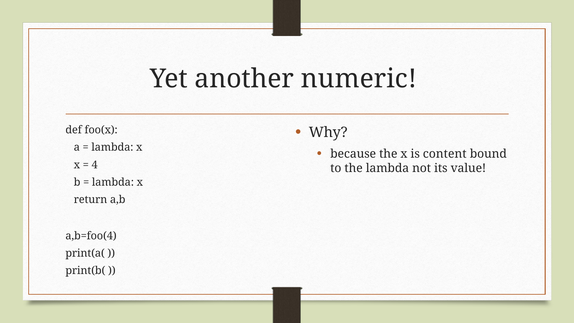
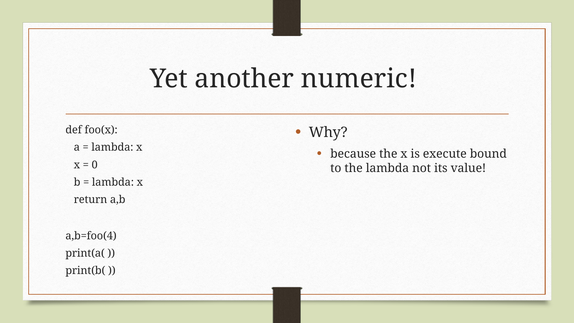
content: content -> execute (445, 154)
4: 4 -> 0 (95, 165)
